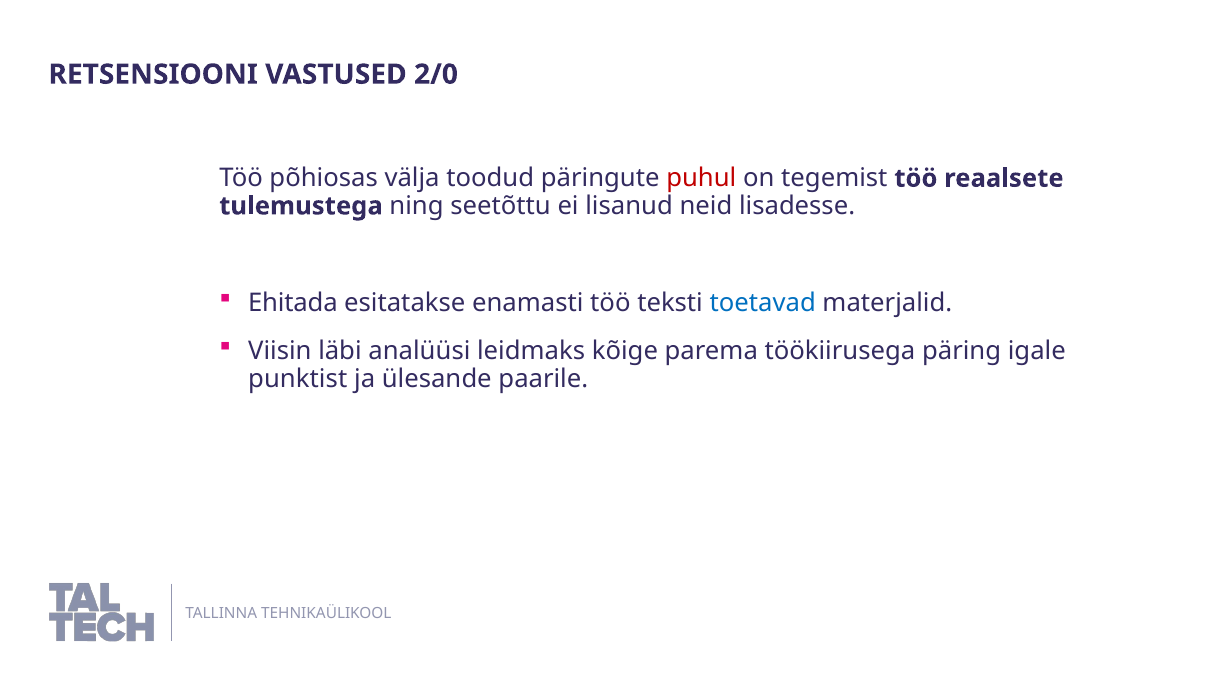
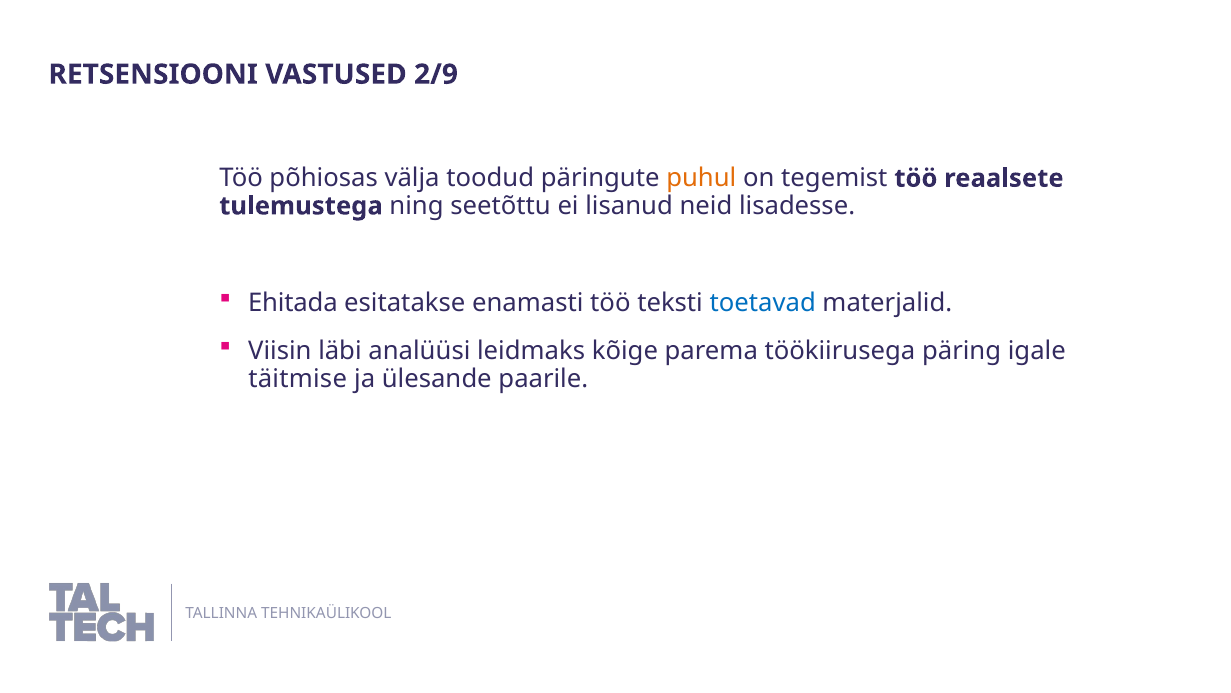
2/0: 2/0 -> 2/9 (436, 74)
puhul colour: red -> orange (701, 178)
punktist: punktist -> täitmise (298, 378)
